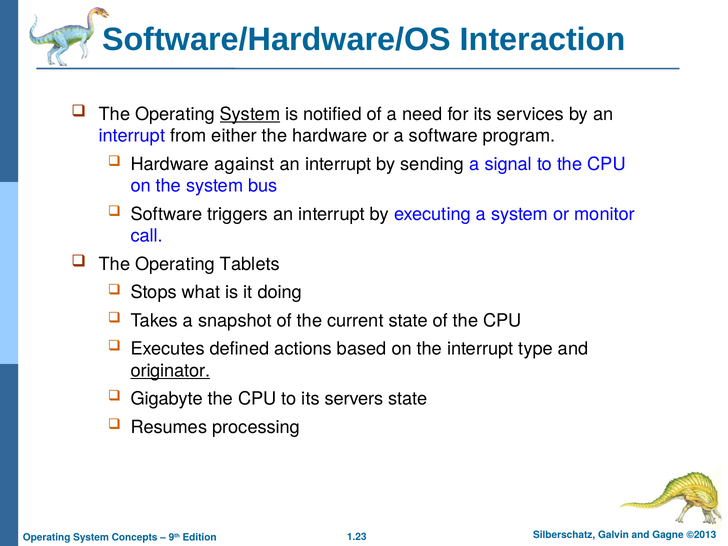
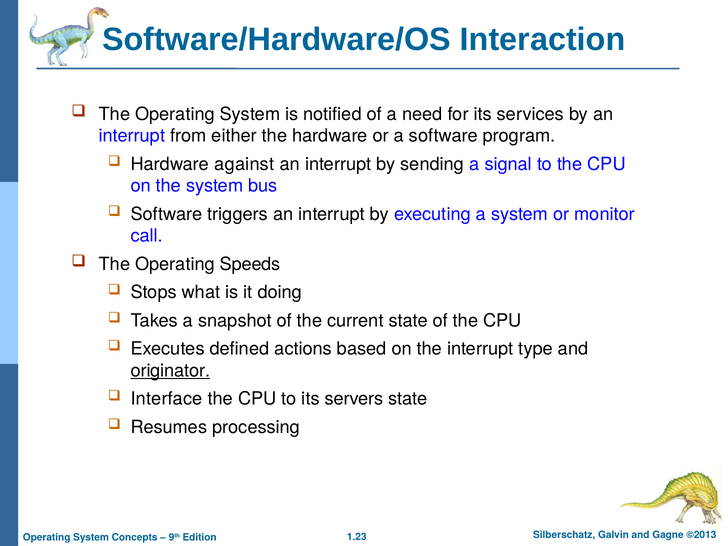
System underline: present -> none (250, 114)
Tablets: Tablets -> Speeds (250, 264)
Gigabyte: Gigabyte -> Interface (167, 399)
